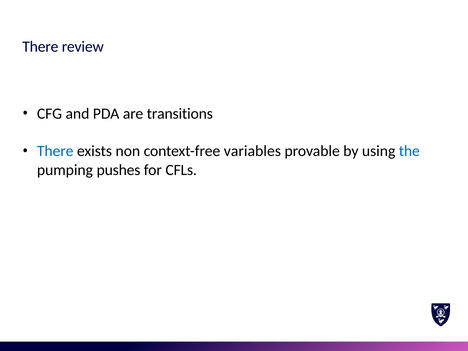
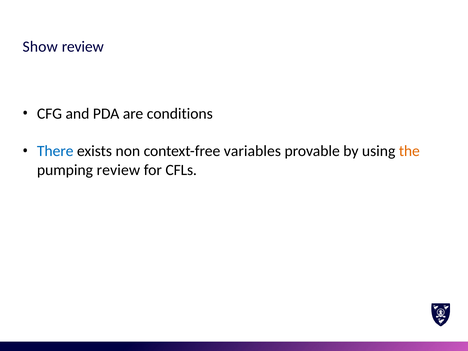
There: There -> Show (40, 47)
transitions: transitions -> conditions (180, 114)
the colour: blue -> orange (409, 151)
pumping pushes: pushes -> review (118, 170)
